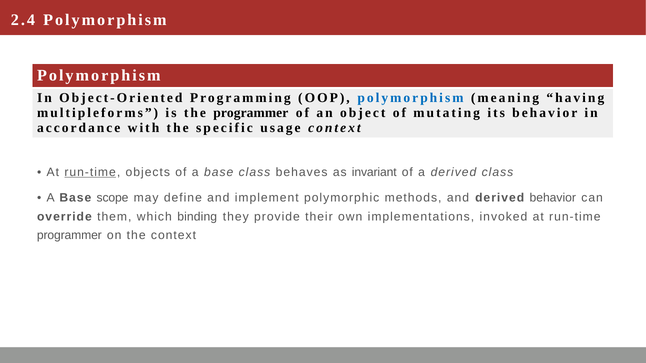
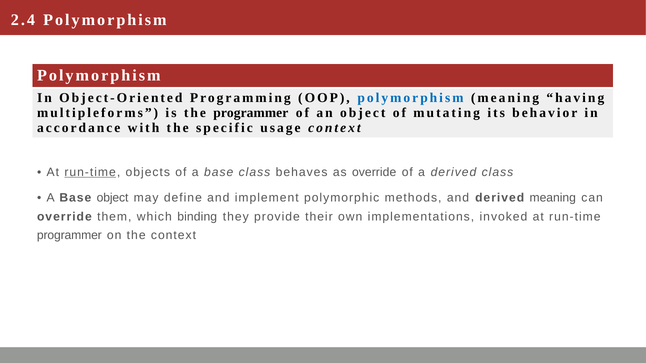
as invariant: invariant -> override (374, 172)
Base scope: scope -> object (113, 198)
derived behavior: behavior -> meaning (553, 198)
